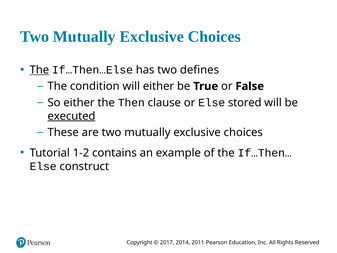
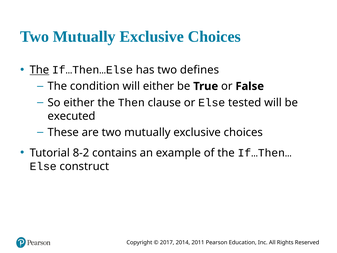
stored: stored -> tested (245, 102)
executed underline: present -> none (71, 116)
1-2: 1-2 -> 8-2 (81, 153)
